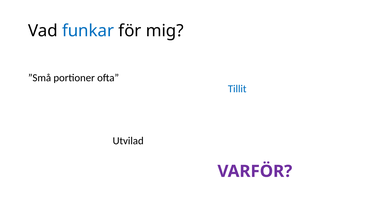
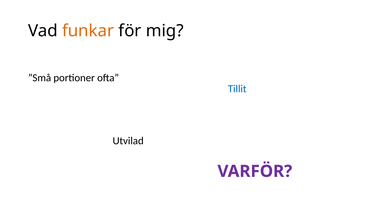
funkar colour: blue -> orange (88, 31)
